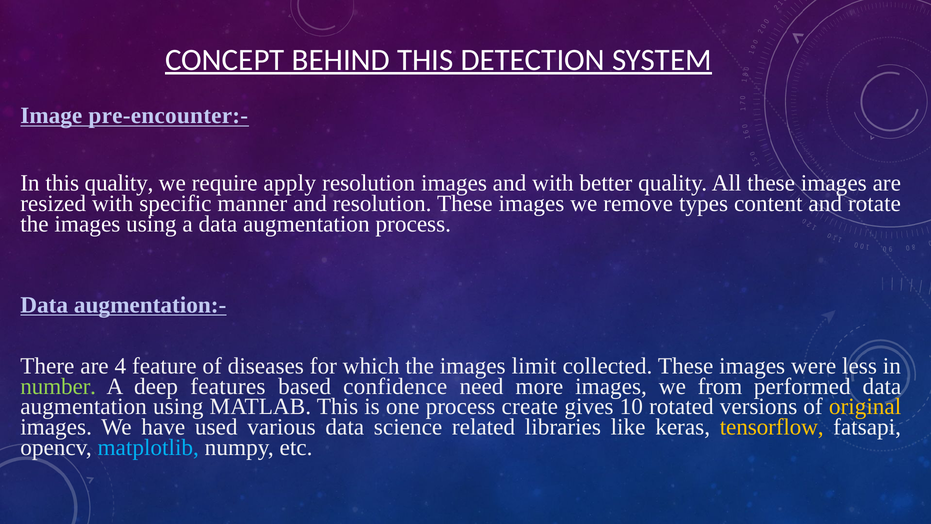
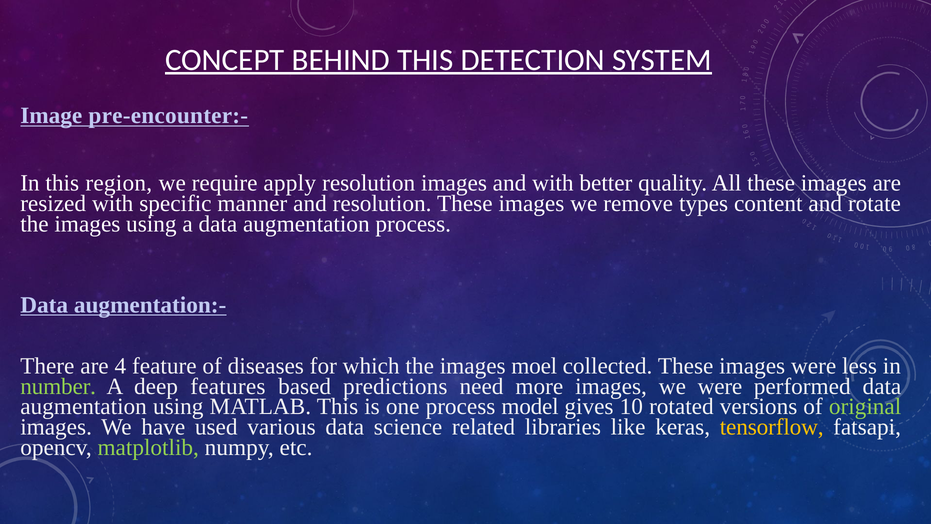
this quality: quality -> region (119, 183)
limit: limit -> moel (534, 366)
confidence: confidence -> predictions (395, 386)
we from: from -> were (720, 386)
create: create -> model (530, 406)
original colour: yellow -> light green (865, 406)
matplotlib colour: light blue -> light green (148, 447)
